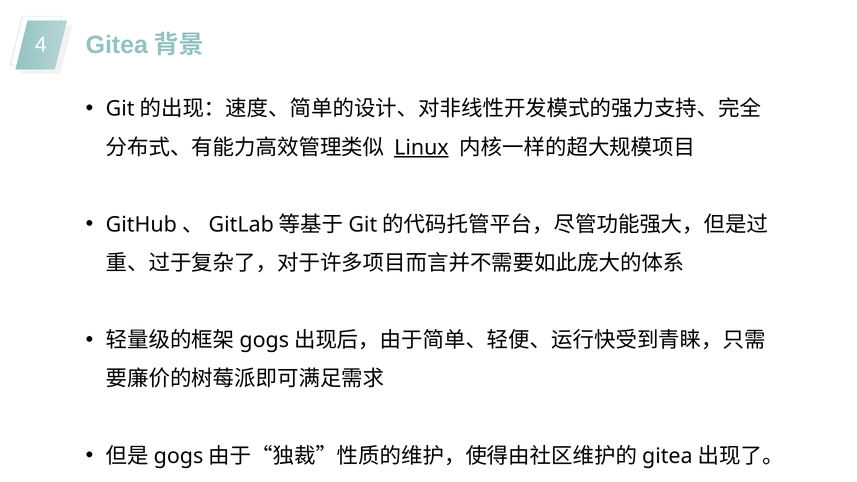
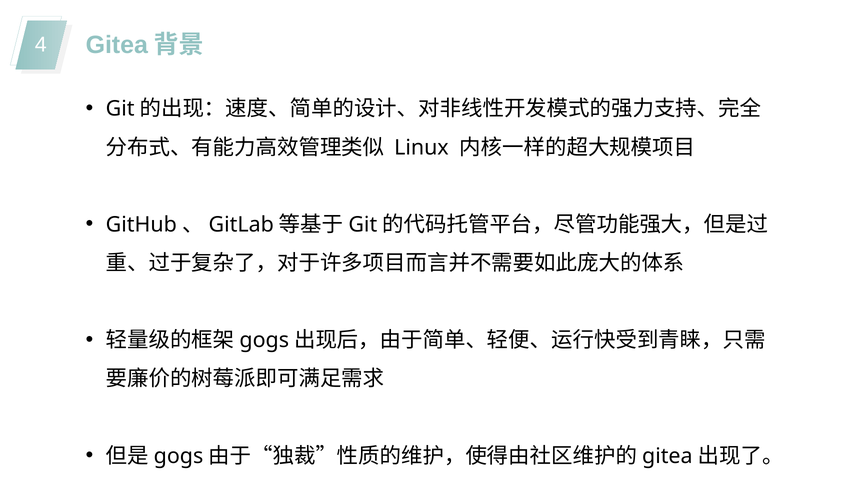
Linux underline: present -> none (421, 148)
